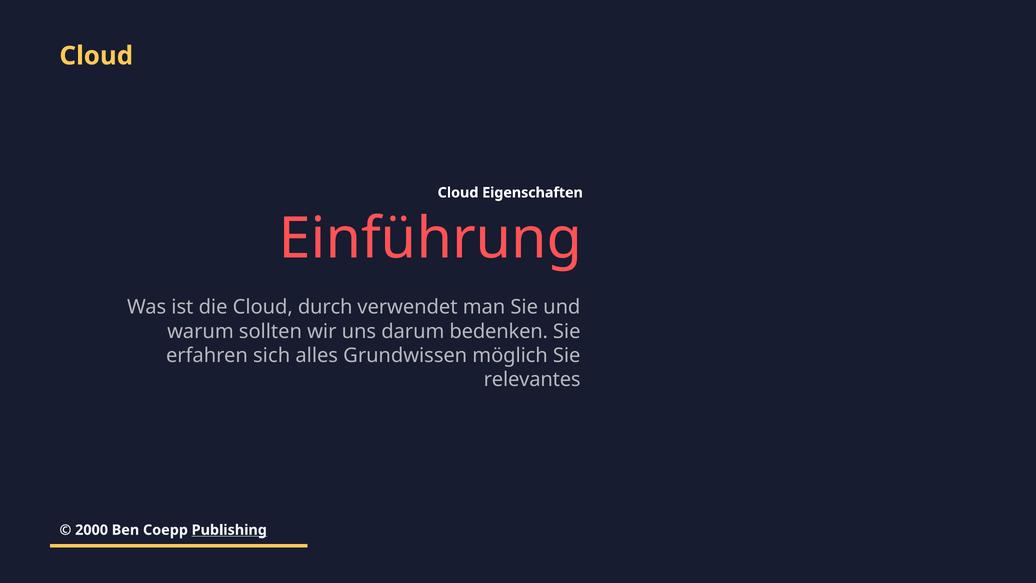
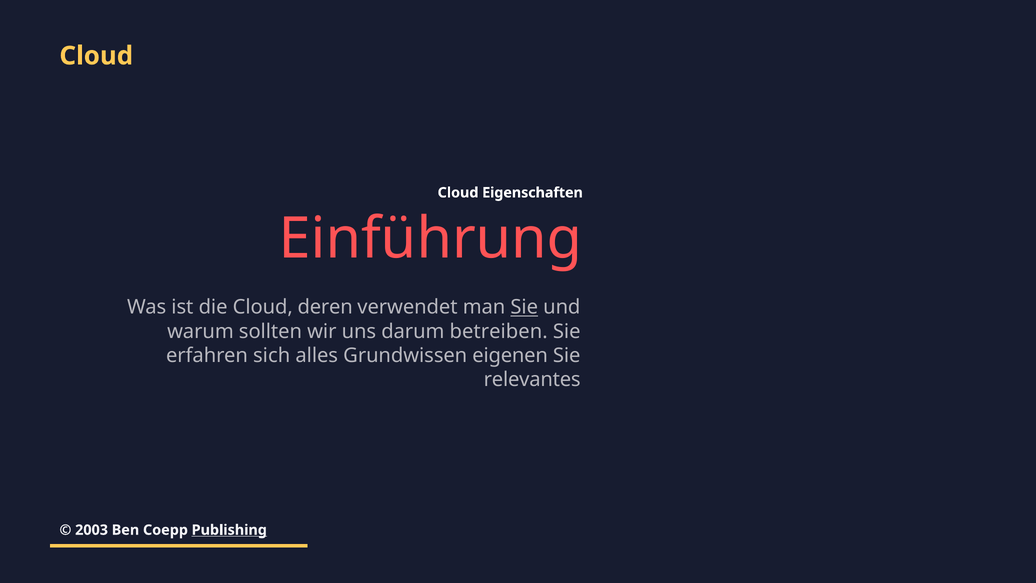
durch: durch -> deren (325, 307)
Sie underline: none -> present (524, 307)
bedenken: bedenken -> betreiben (499, 331)
möglich: möglich -> eigenen (510, 355)
2000: 2000 -> 2003 (92, 530)
